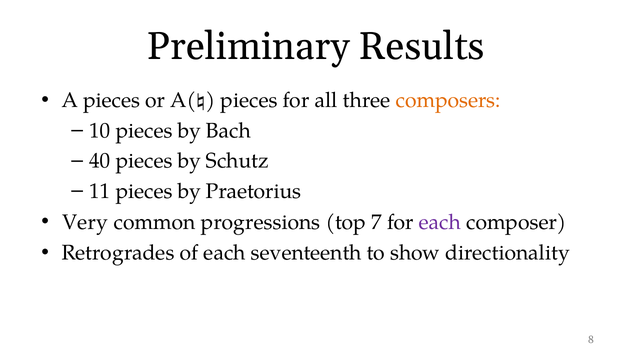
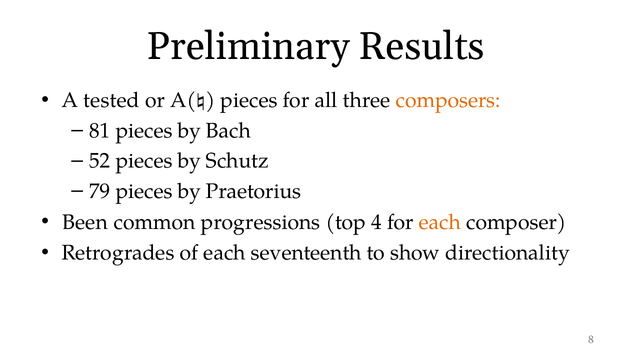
A pieces: pieces -> tested (112, 100)
10: 10 -> 81 (100, 130)
40: 40 -> 52 (100, 161)
11: 11 -> 79 (100, 191)
Very: Very -> Been (85, 222)
7: 7 -> 4 (377, 222)
each colour: purple -> orange (440, 222)
